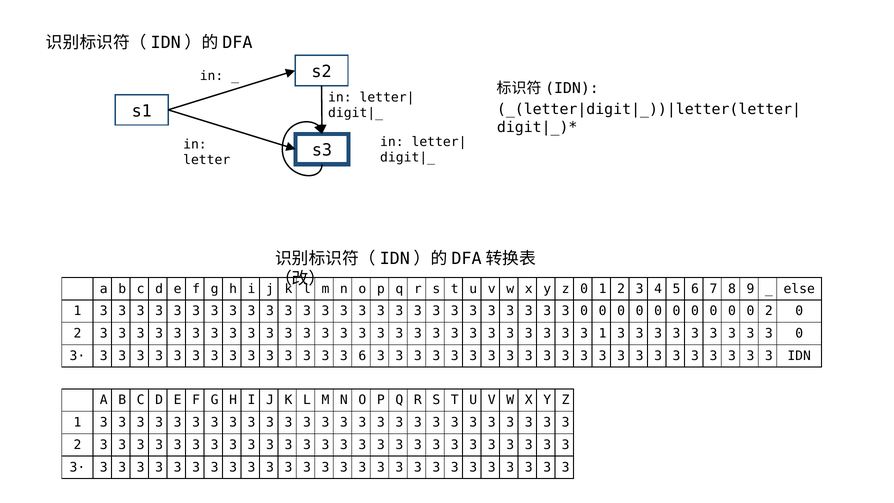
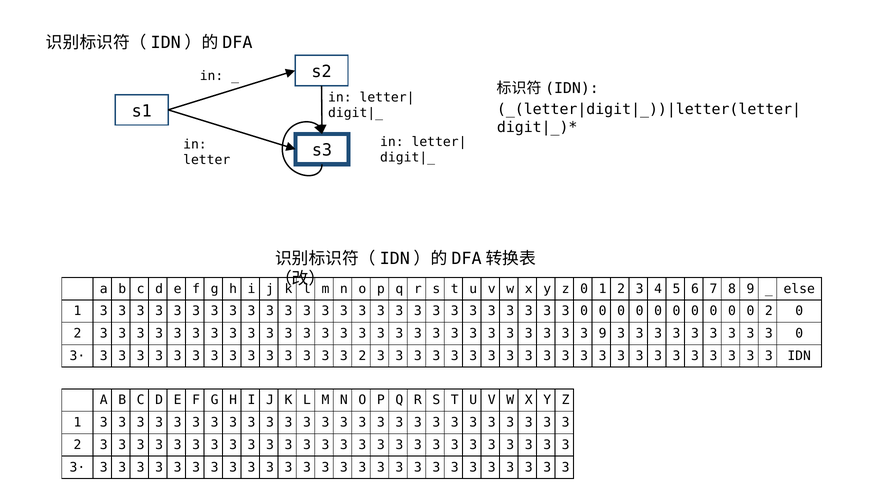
3 1: 1 -> 9 (603, 333)
6: 6 -> 2 (362, 356)
